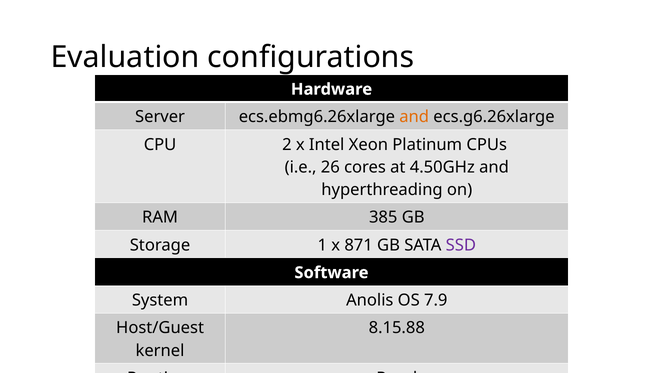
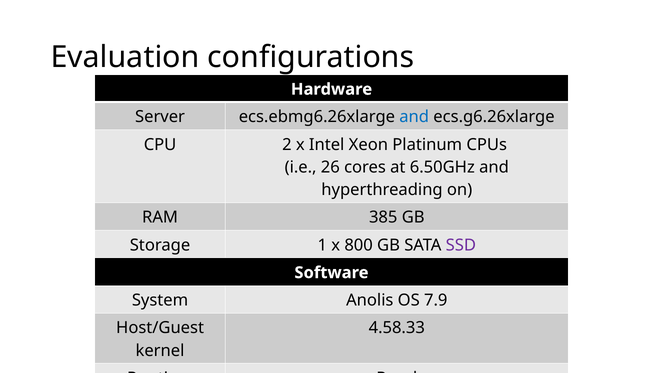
and colour: orange -> blue (414, 117)
4.50GHz: 4.50GHz -> 6.50GHz (442, 167)
871: 871 -> 800 (359, 245)
8.15.88: 8.15.88 -> 4.58.33 (397, 328)
